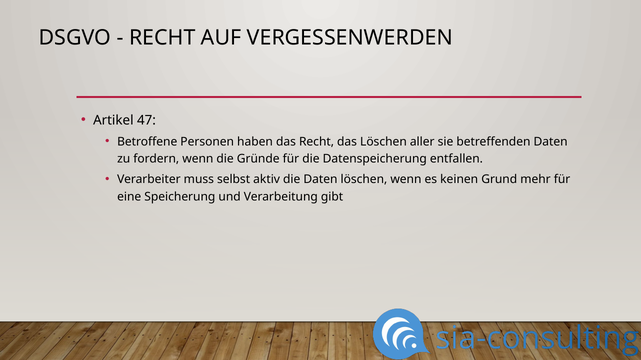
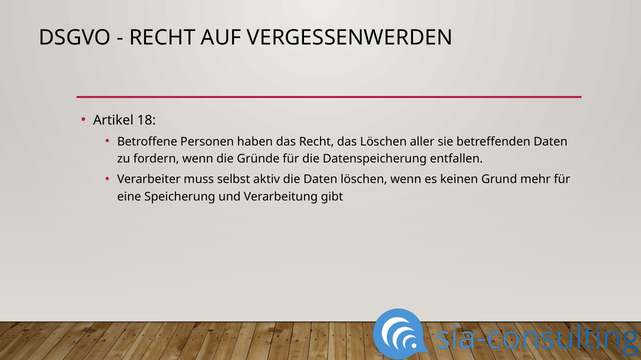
47: 47 -> 18 (146, 121)
